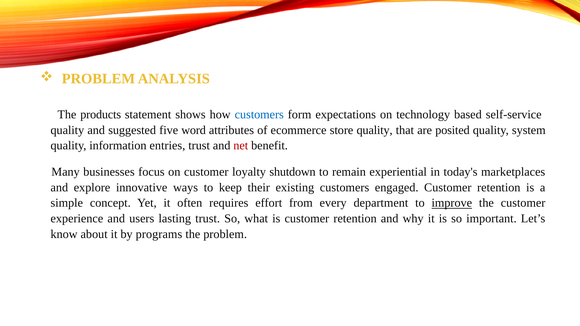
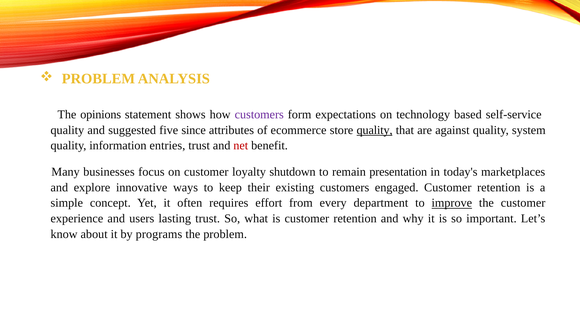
products: products -> opinions (101, 115)
customers colour: blue -> purple (259, 115)
word: word -> since (194, 130)
quality underline: none -> present (375, 130)
posited: posited -> against (452, 130)
experiential: experiential -> presentation (398, 172)
